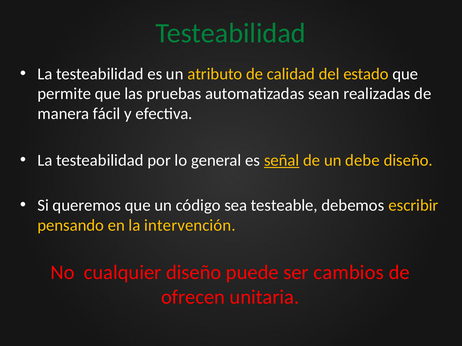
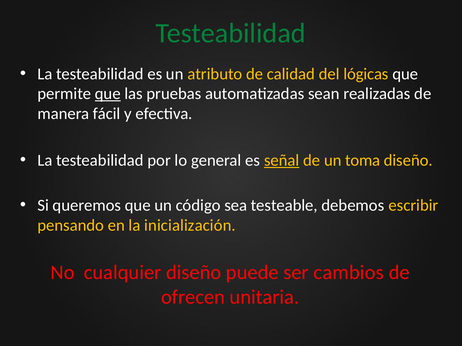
estado: estado -> lógicas (366, 74)
que underline: none -> present (108, 94)
debe: debe -> toma (363, 161)
intervención: intervención -> inicialización (190, 226)
